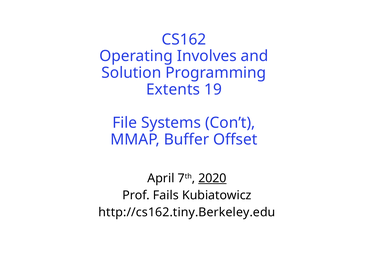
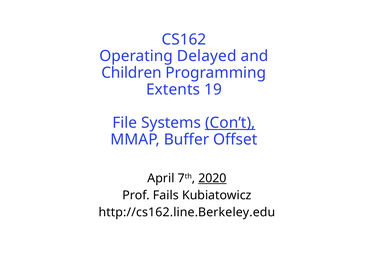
Involves: Involves -> Delayed (207, 56)
Solution: Solution -> Children (132, 73)
Con’t underline: none -> present (230, 123)
http://cs162.tiny.Berkeley.edu: http://cs162.tiny.Berkeley.edu -> http://cs162.line.Berkeley.edu (187, 213)
